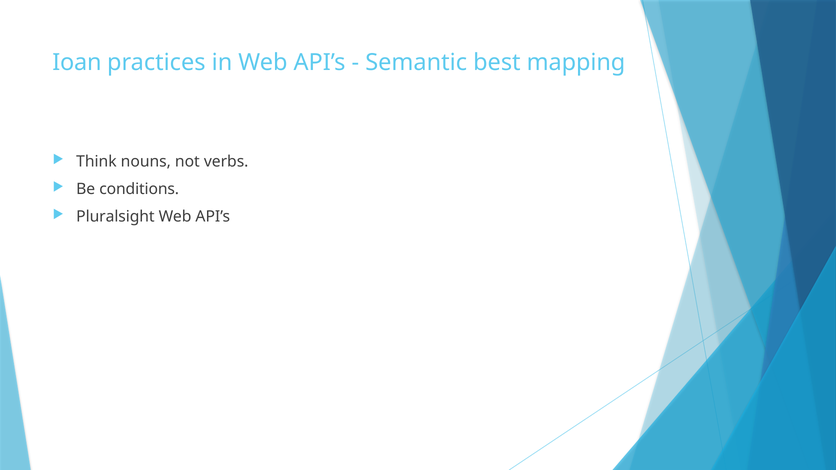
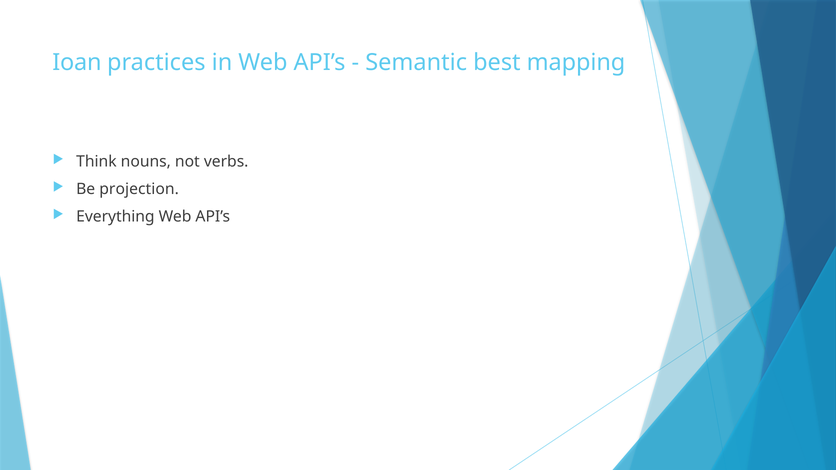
conditions: conditions -> projection (139, 189)
Pluralsight: Pluralsight -> Everything (115, 217)
